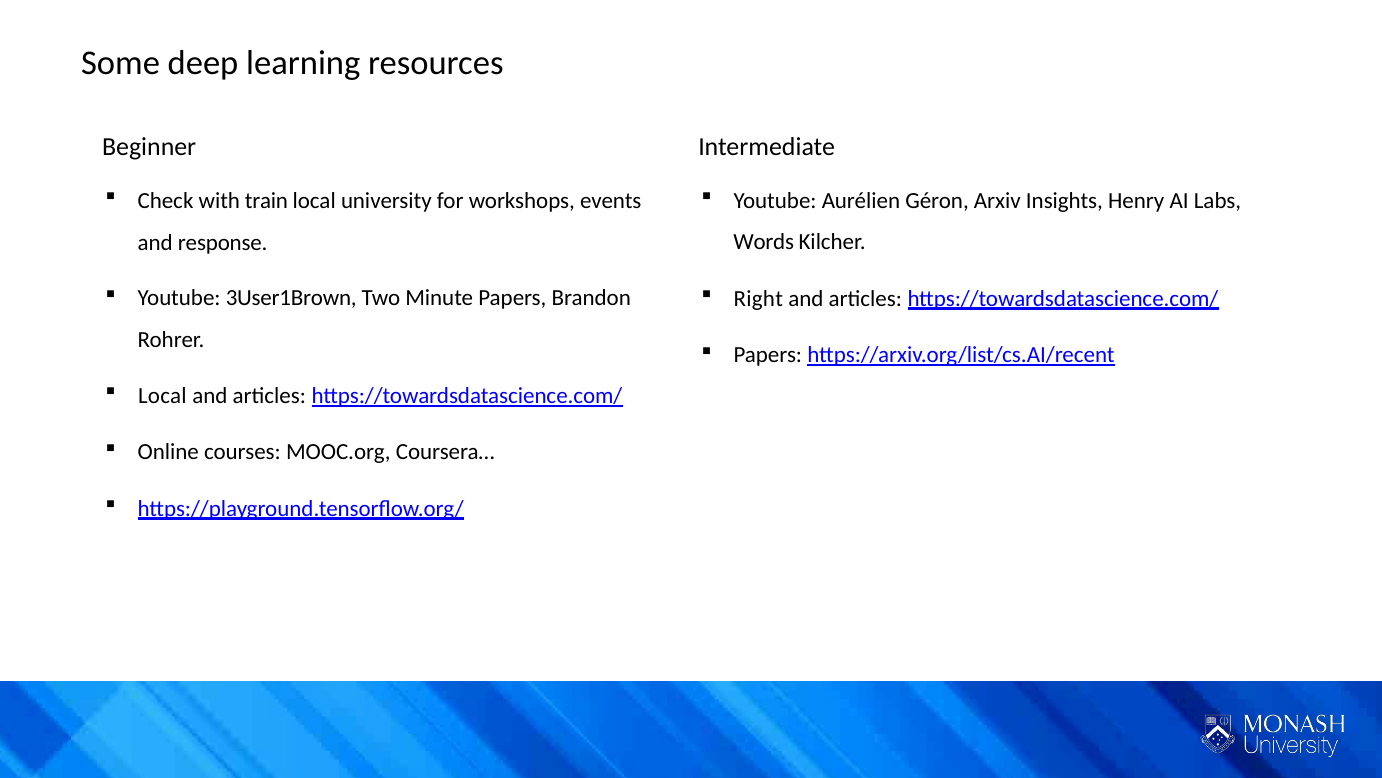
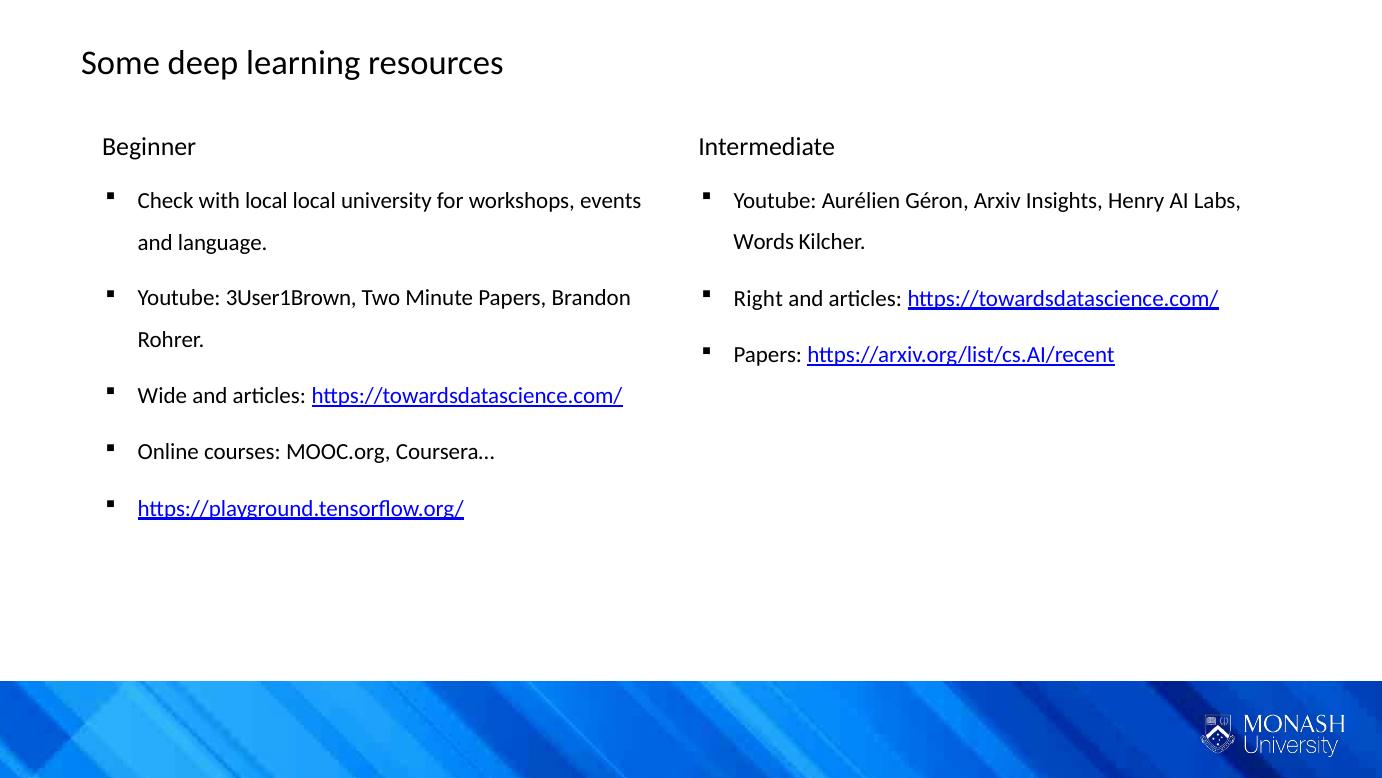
with train: train -> local (266, 201)
response: response -> language (223, 242)
Local: Local -> Wide (162, 396)
